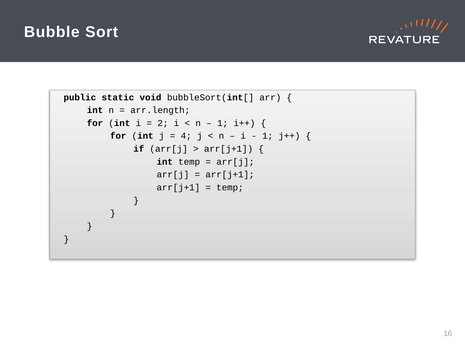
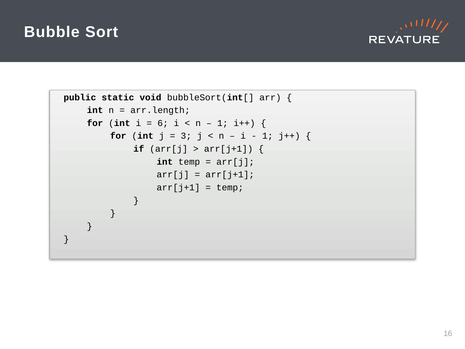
2: 2 -> 6 (163, 123)
4: 4 -> 3 (186, 136)
